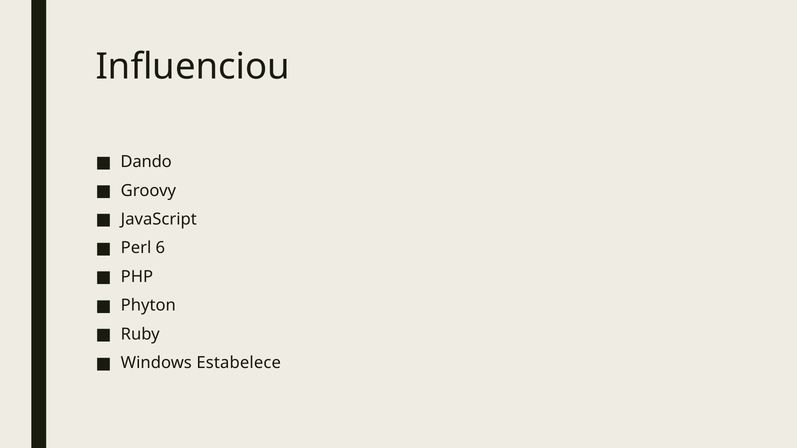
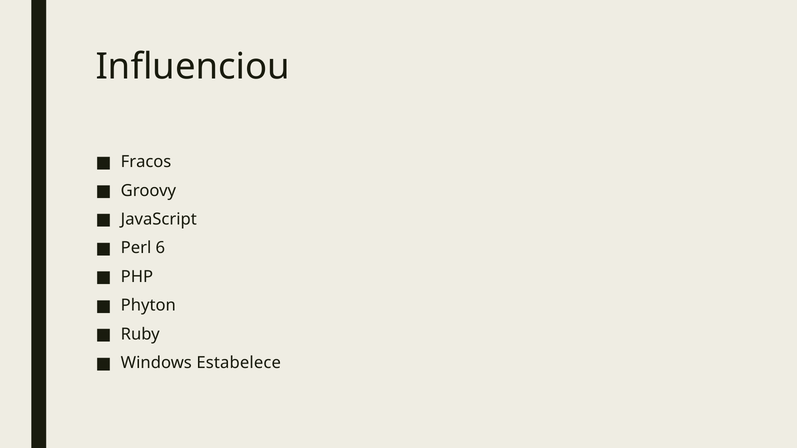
Dando: Dando -> Fracos (146, 162)
